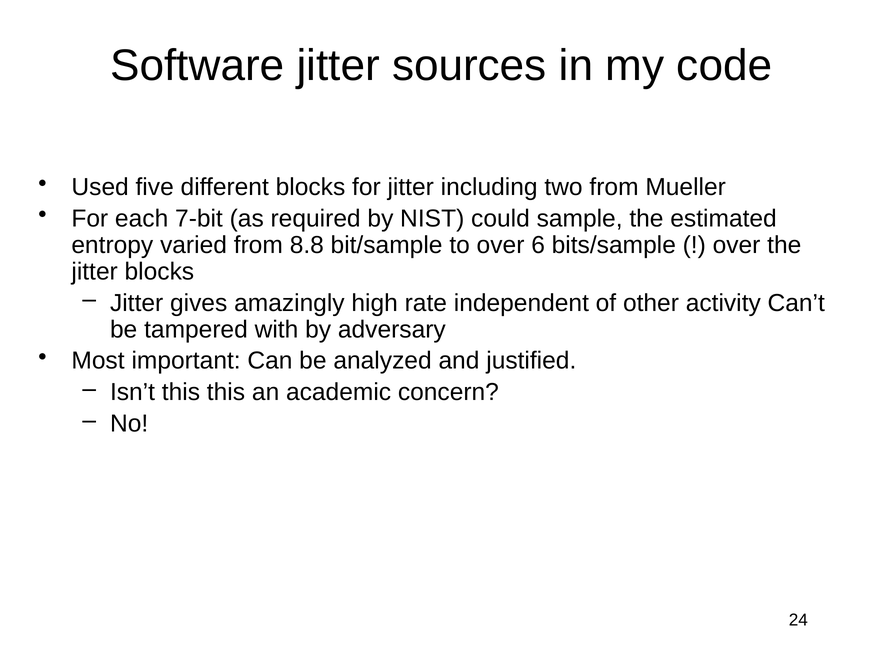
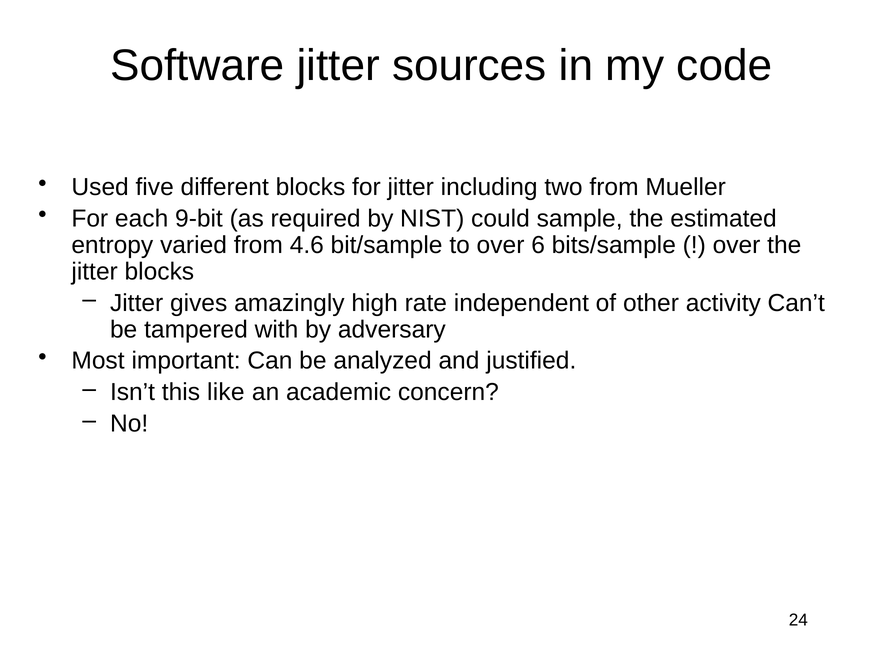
7-bit: 7-bit -> 9-bit (199, 218)
8.8: 8.8 -> 4.6 (307, 245)
this this: this -> like (226, 392)
